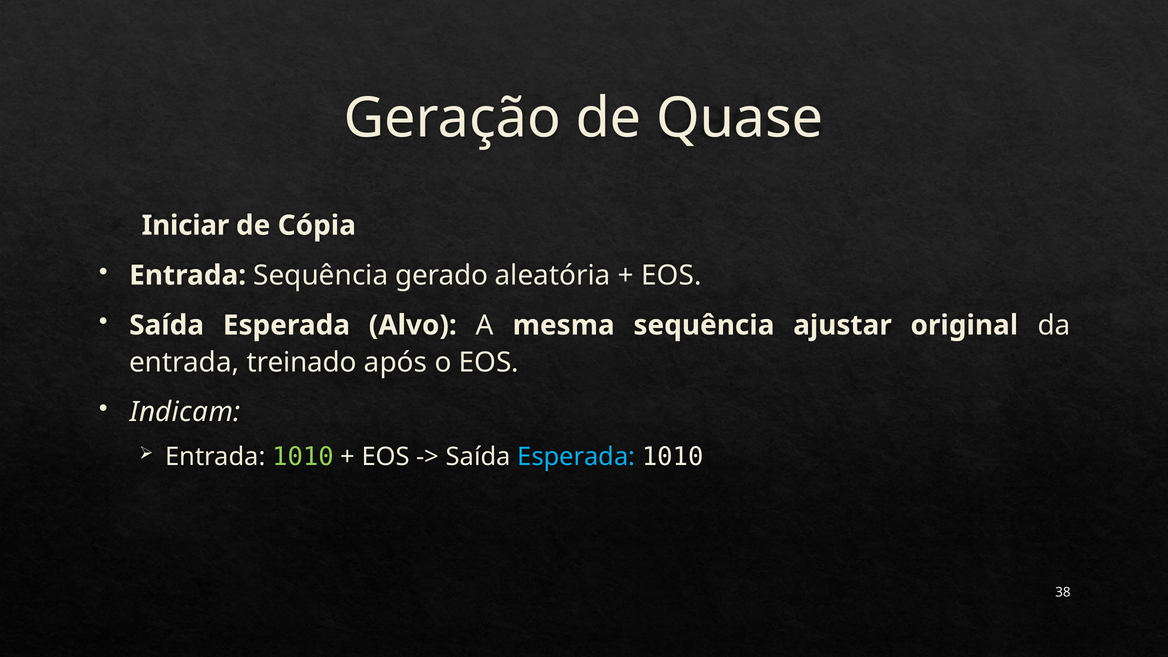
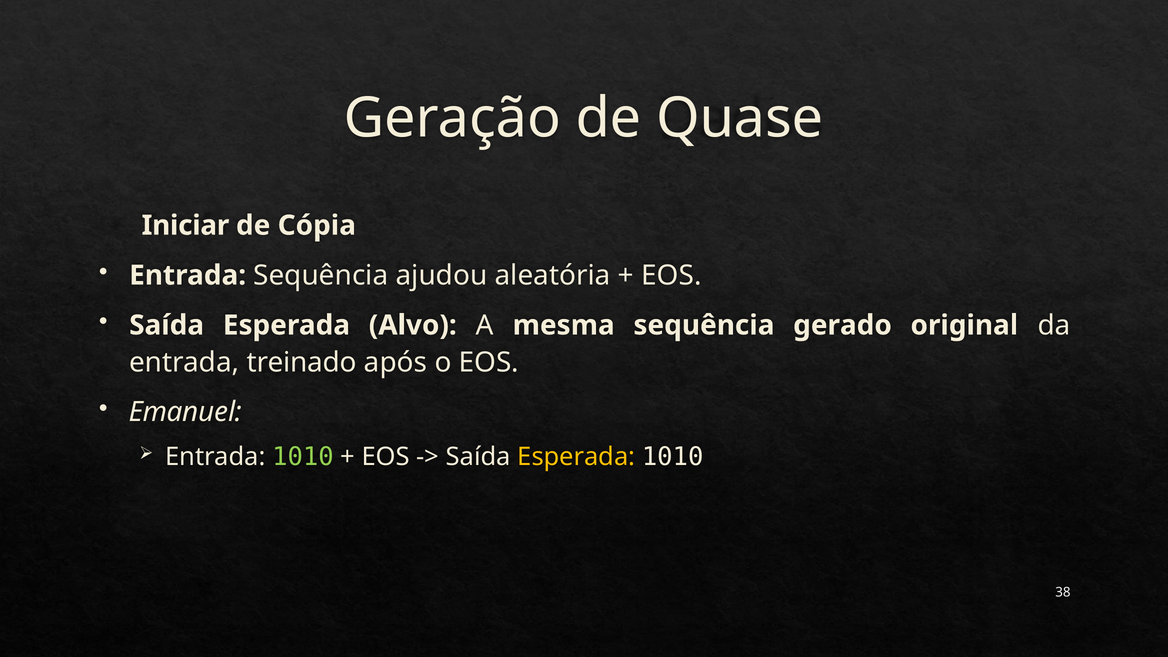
gerado: gerado -> ajudou (442, 275)
ajustar: ajustar -> gerado (843, 325)
Indicam: Indicam -> Emanuel (185, 412)
Esperada colour: light blue -> yellow (576, 457)
